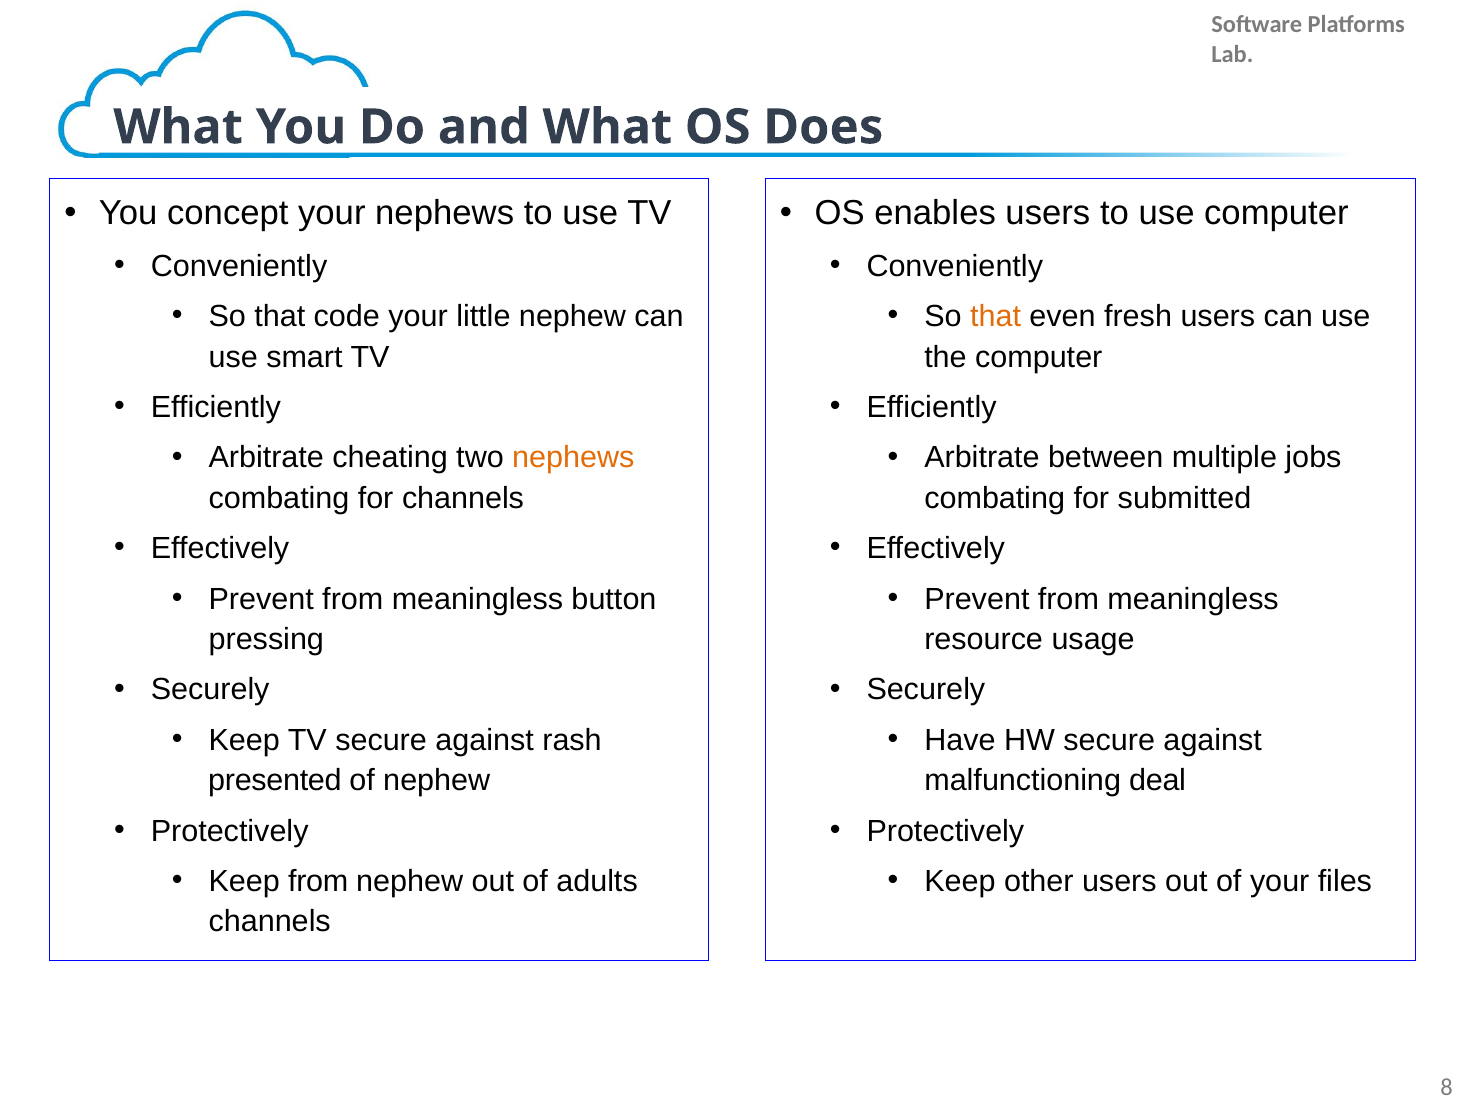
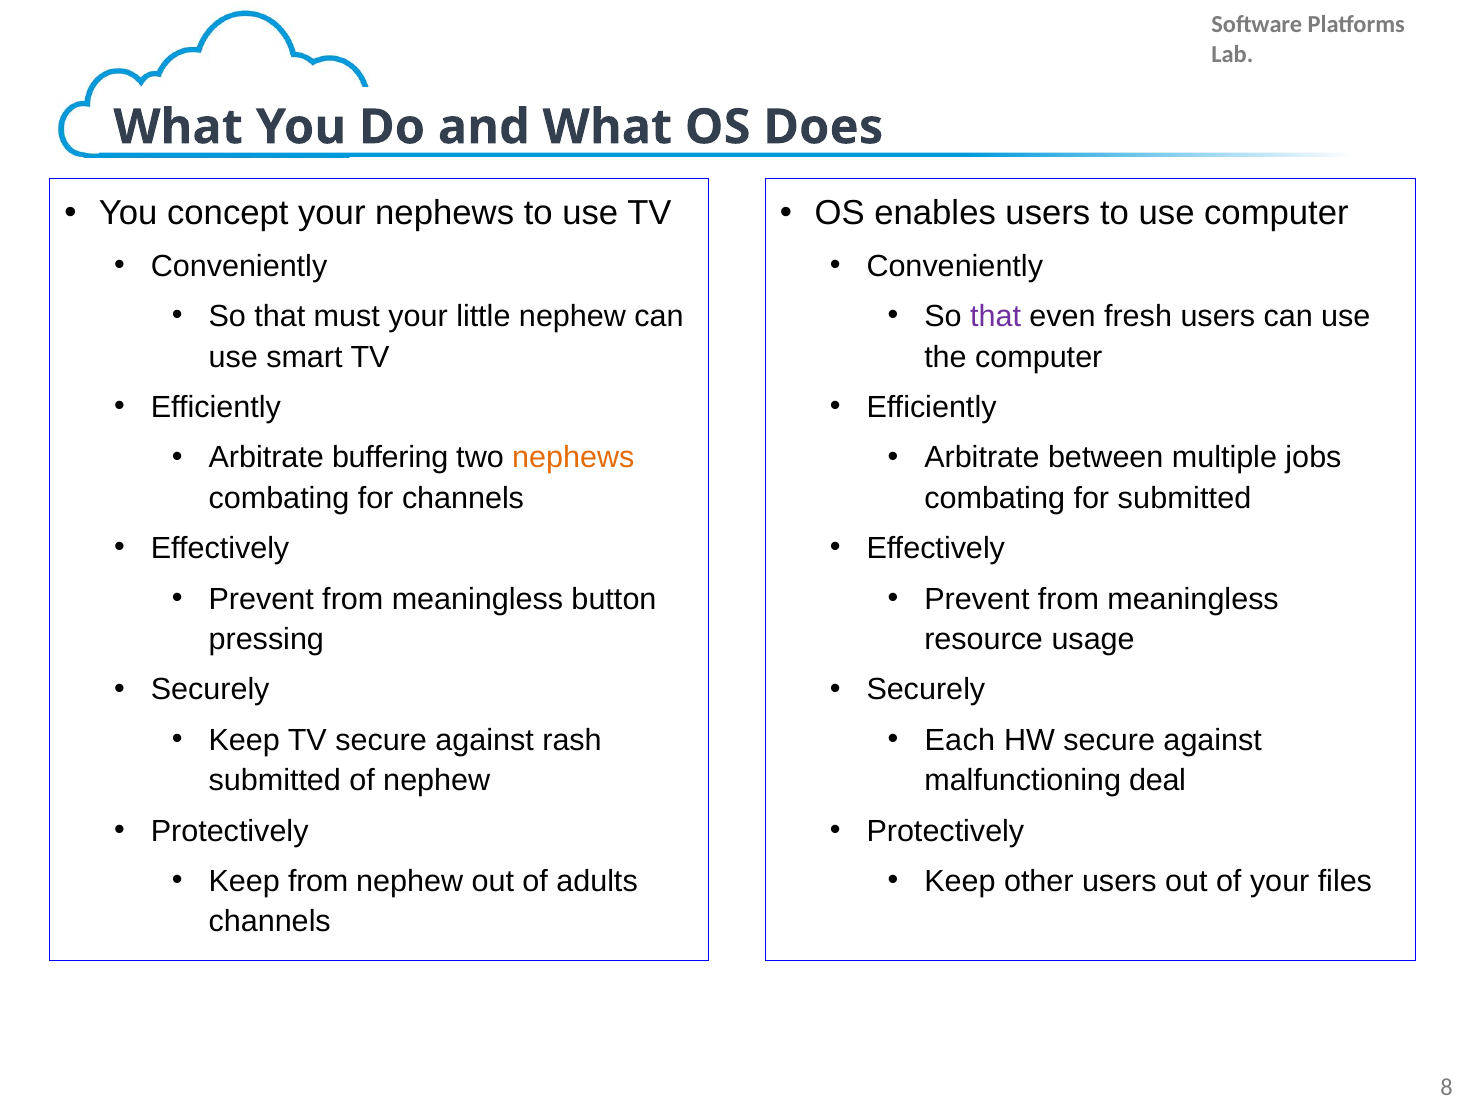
code: code -> must (347, 317)
that colour: orange -> purple (996, 317)
cheating: cheating -> buffering (390, 458)
Have: Have -> Each (960, 741)
presented: presented -> submitted (275, 781)
